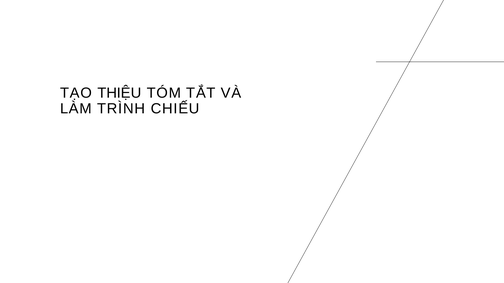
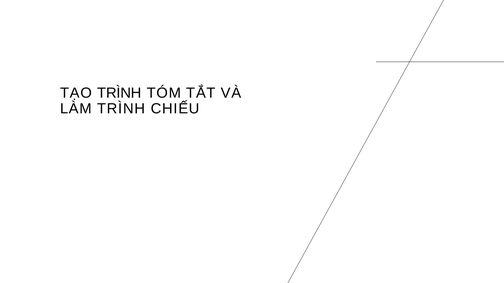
TẠO THIỆU: THIỆU -> TRÌNH (119, 93)
